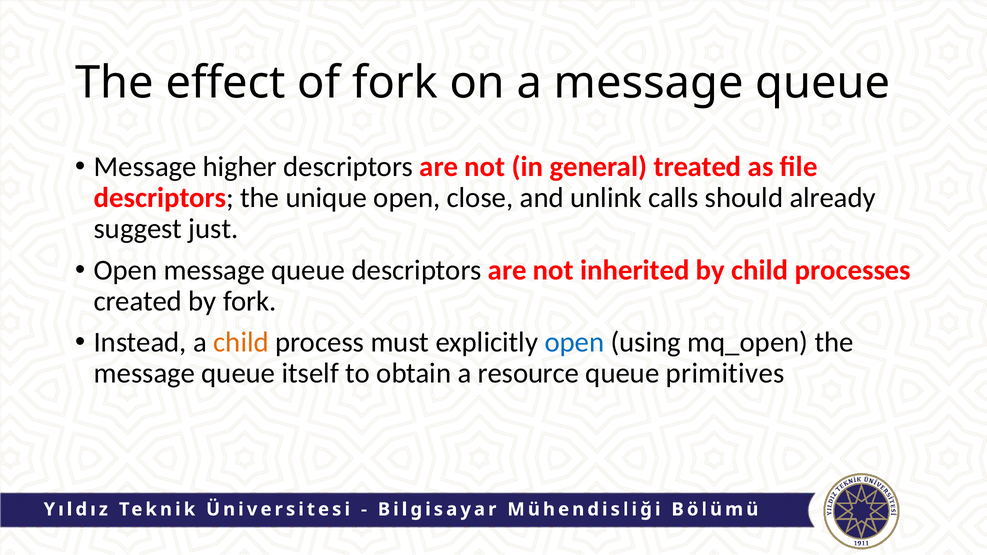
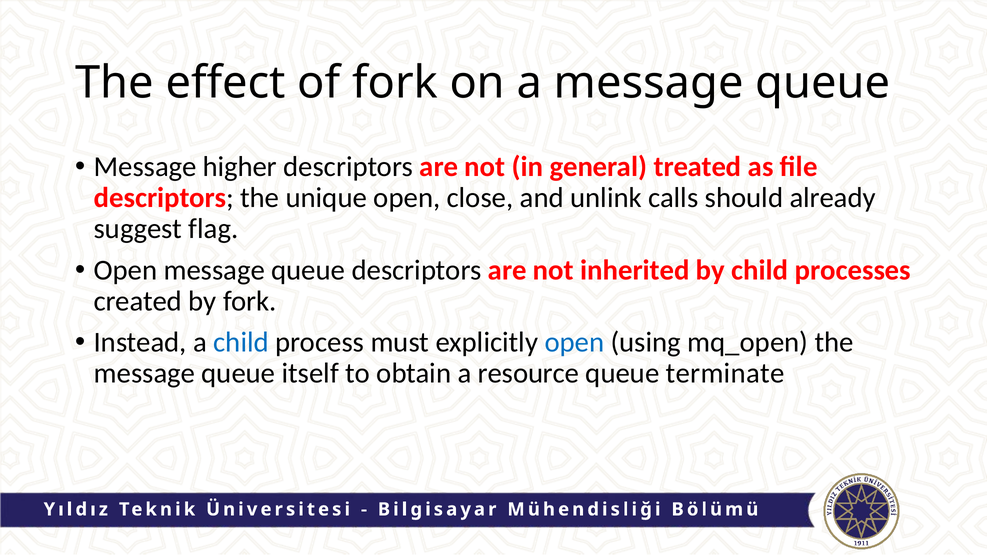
just: just -> flag (213, 229)
child colour: orange -> blue (241, 343)
primitives: primitives -> terminate (725, 374)
